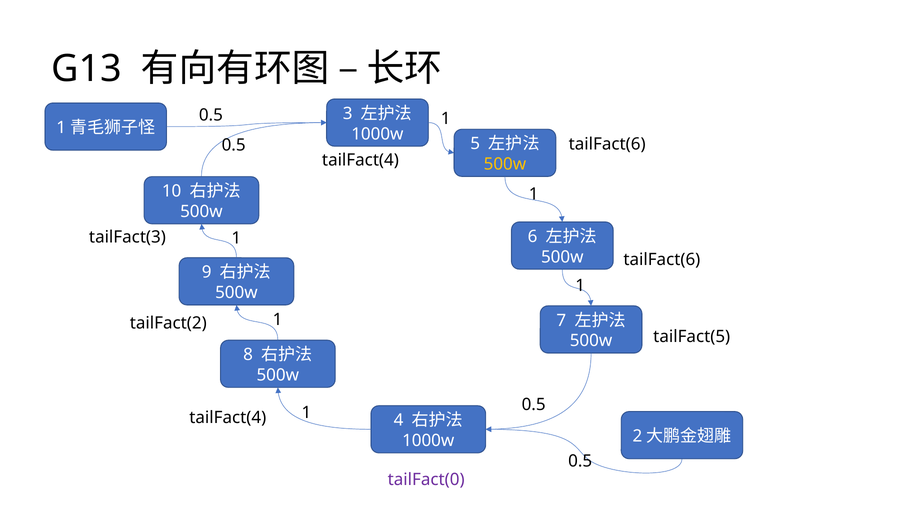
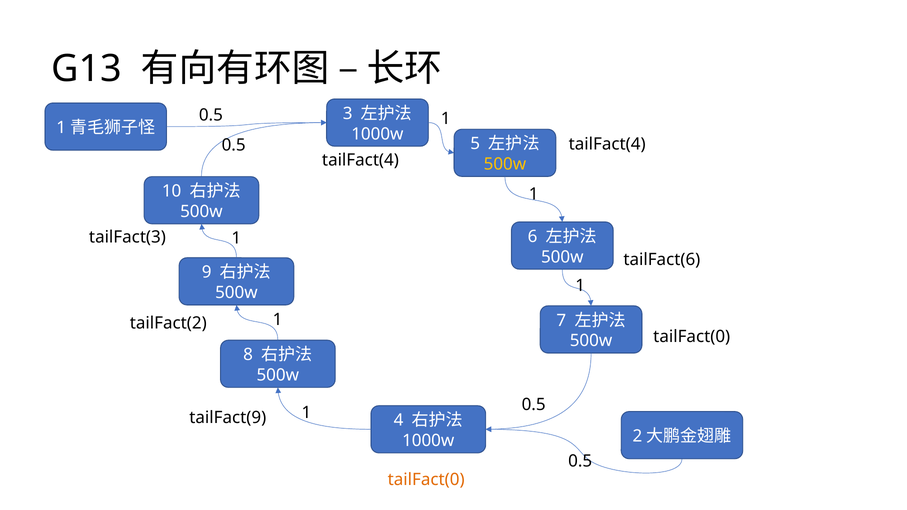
tailFact(6: tailFact(6 -> tailFact(4 (607, 144)
tailFact(5: tailFact(5 -> tailFact(0 (692, 337)
tailFact(4: tailFact(4 -> tailFact(9 (228, 418)
tailFact(0 colour: purple -> orange (426, 480)
